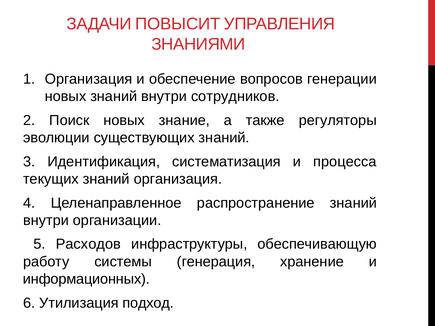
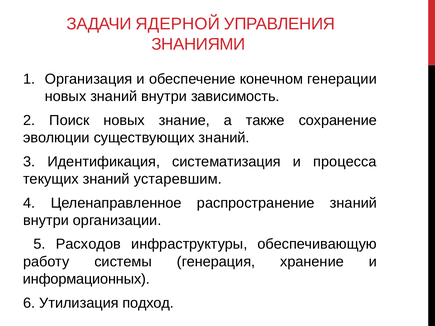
ПОВЫСИТ: ПОВЫСИТ -> ЯДЕРНОЙ (178, 24)
вопросов: вопросов -> конечном (271, 79)
сотрудников: сотрудников -> зависимость (235, 96)
регуляторы: регуляторы -> сохранение (338, 120)
знаний организация: организация -> устаревшим (178, 179)
